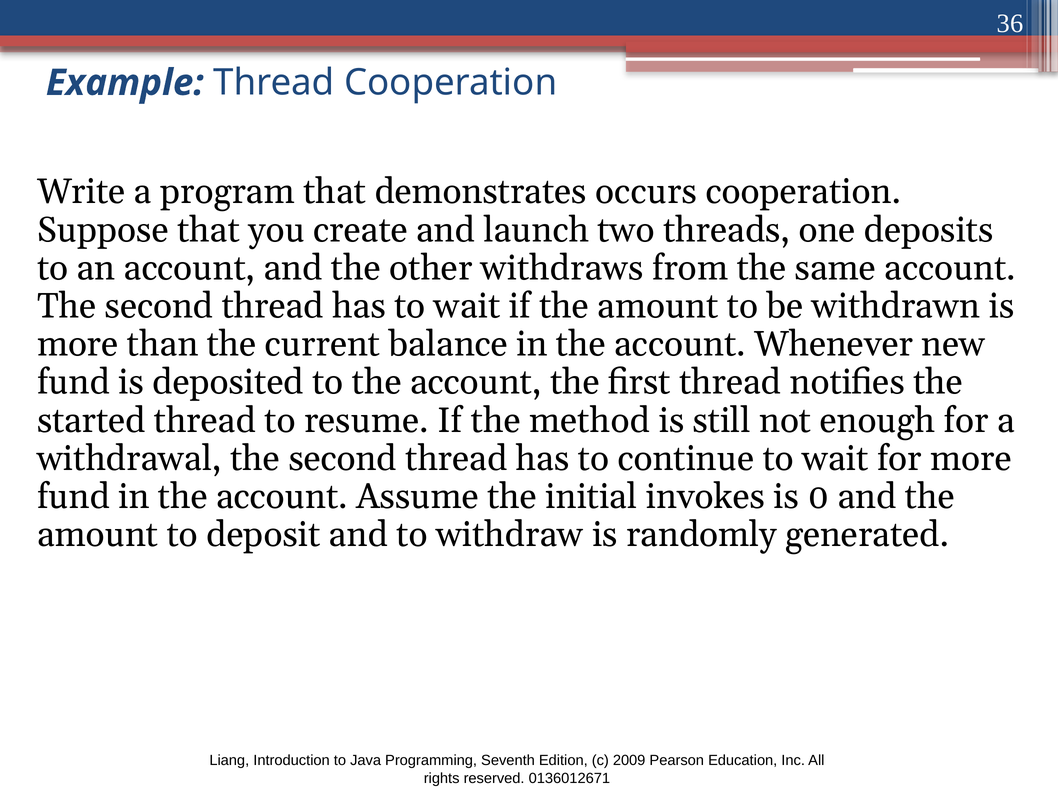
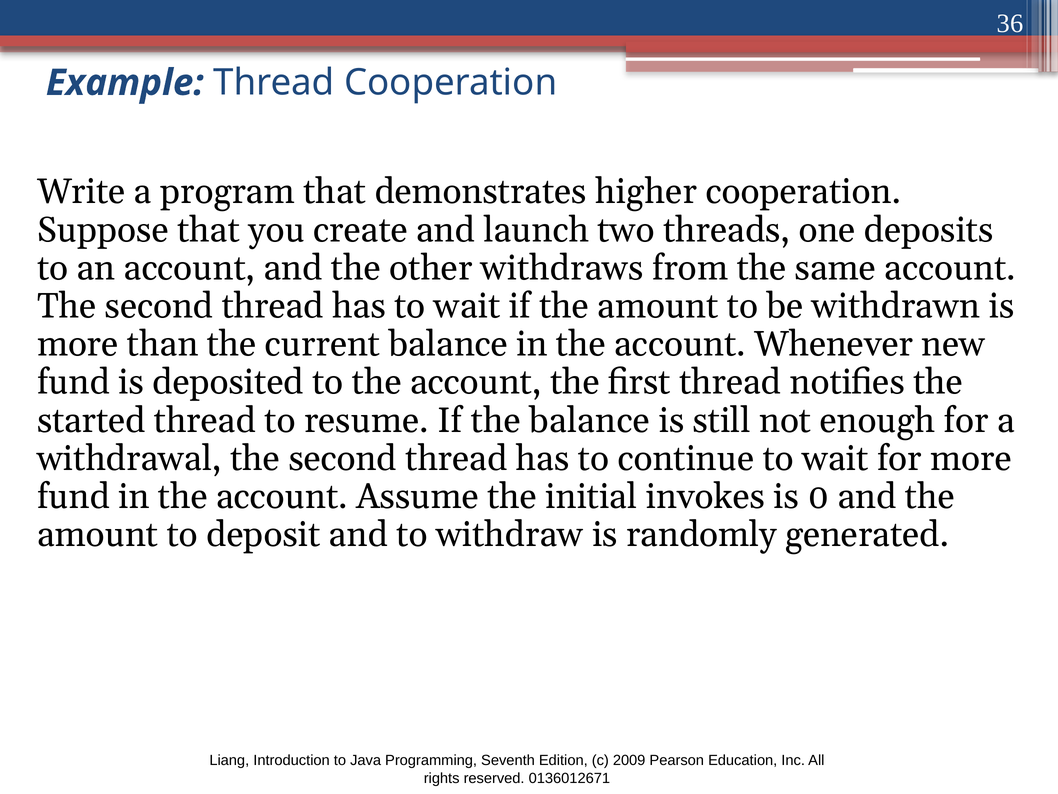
occurs: occurs -> higher (646, 192)
the method: method -> balance (589, 420)
